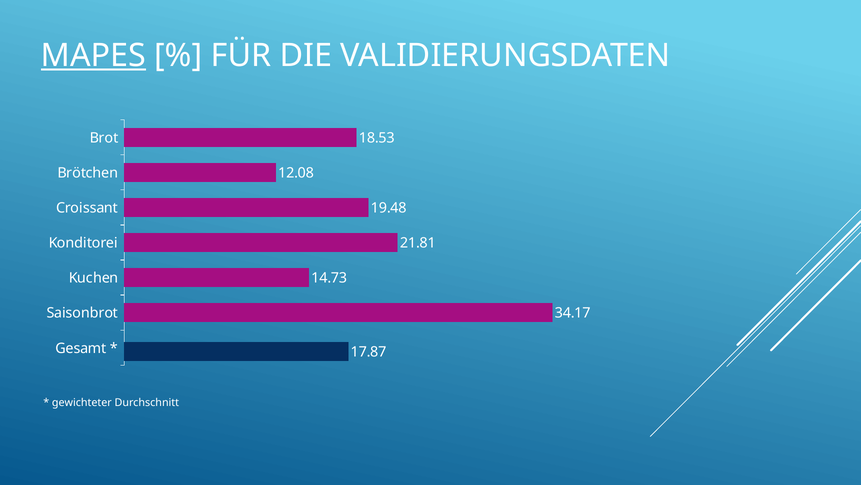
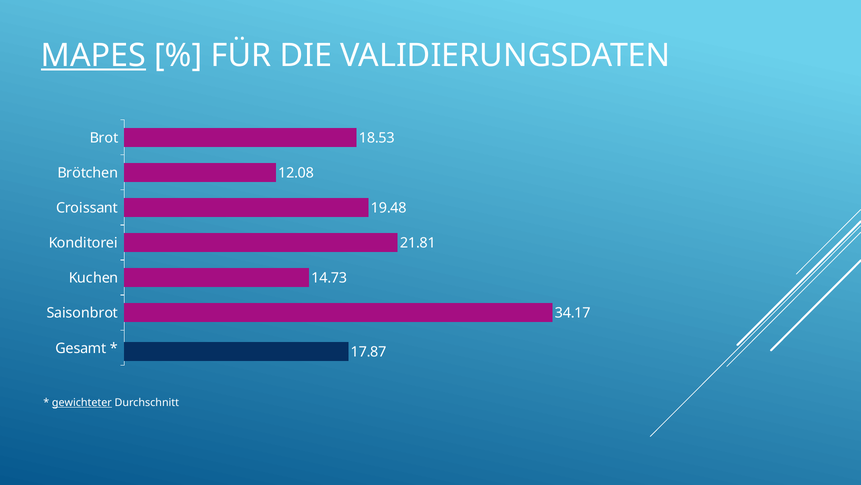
gewichteter underline: none -> present (82, 402)
